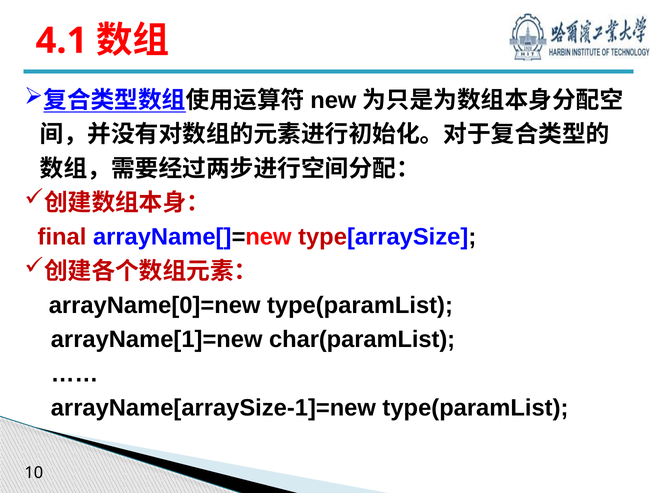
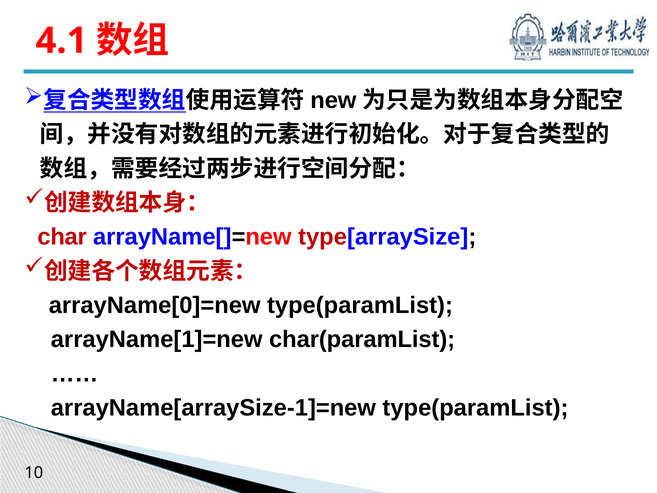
final: final -> char (62, 237)
